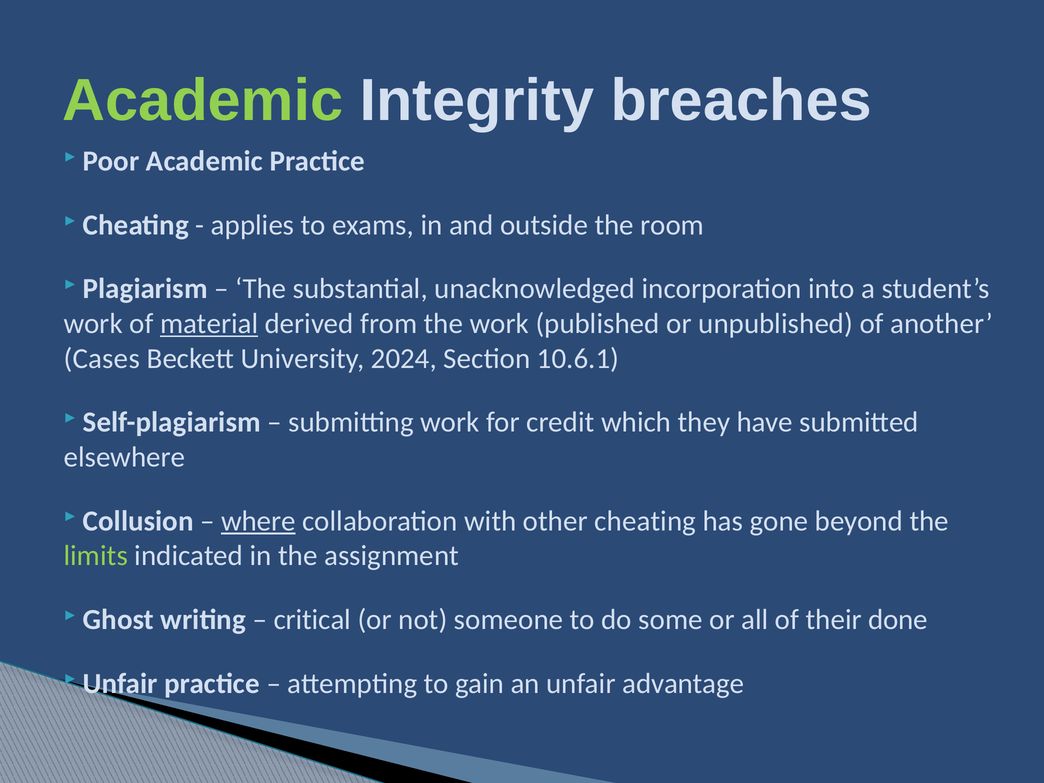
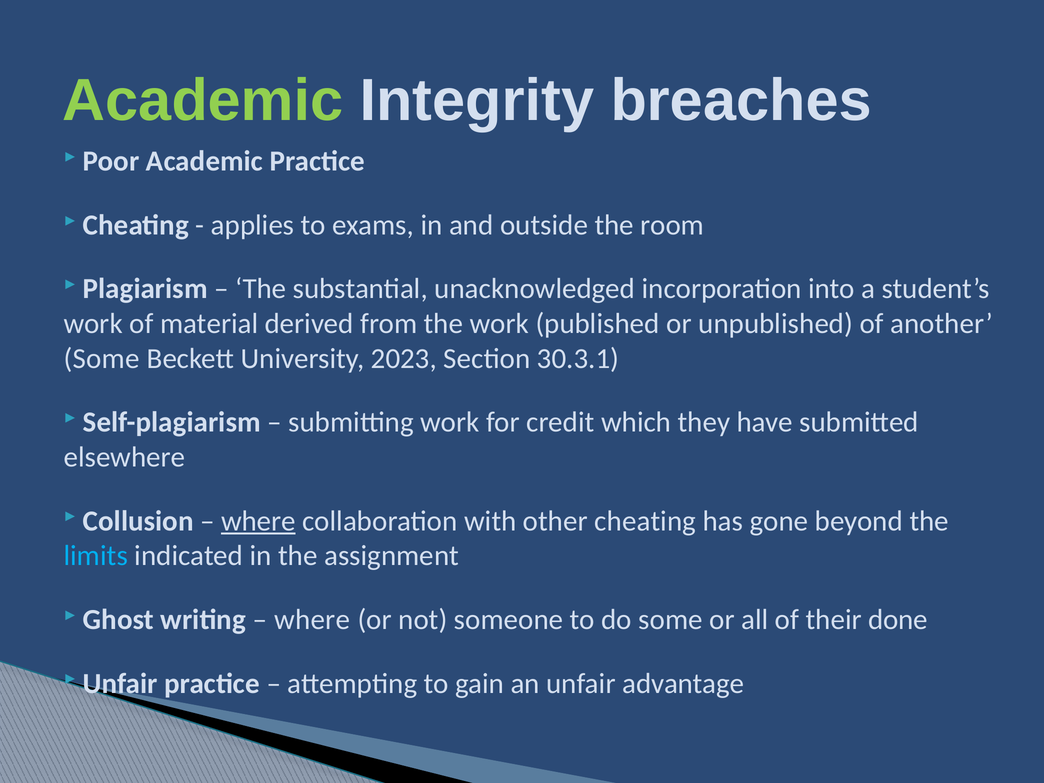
material underline: present -> none (209, 324)
Cases: Cases -> Some (102, 358)
2024: 2024 -> 2023 (404, 358)
10.6.1: 10.6.1 -> 30.3.1 (578, 358)
limits colour: light green -> light blue (96, 556)
critical: critical -> where (312, 620)
